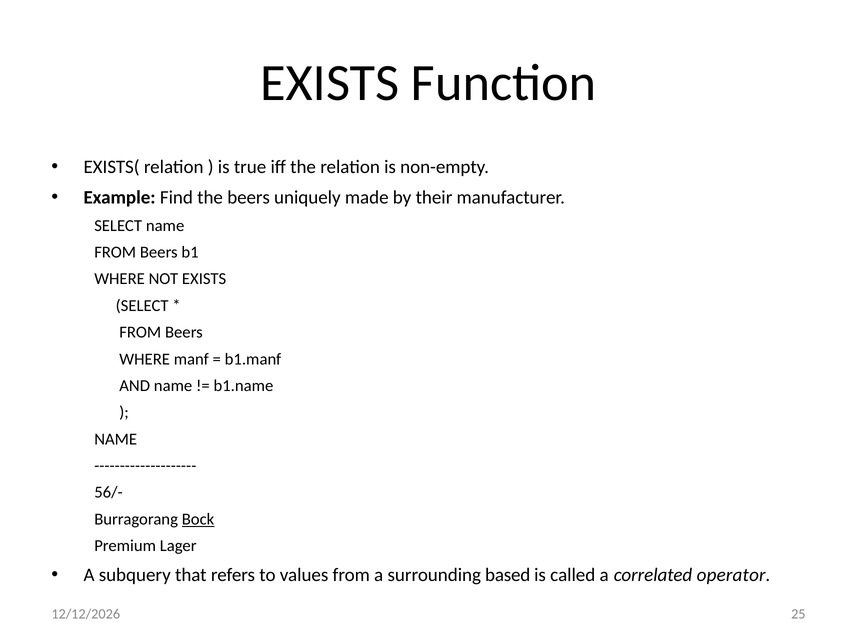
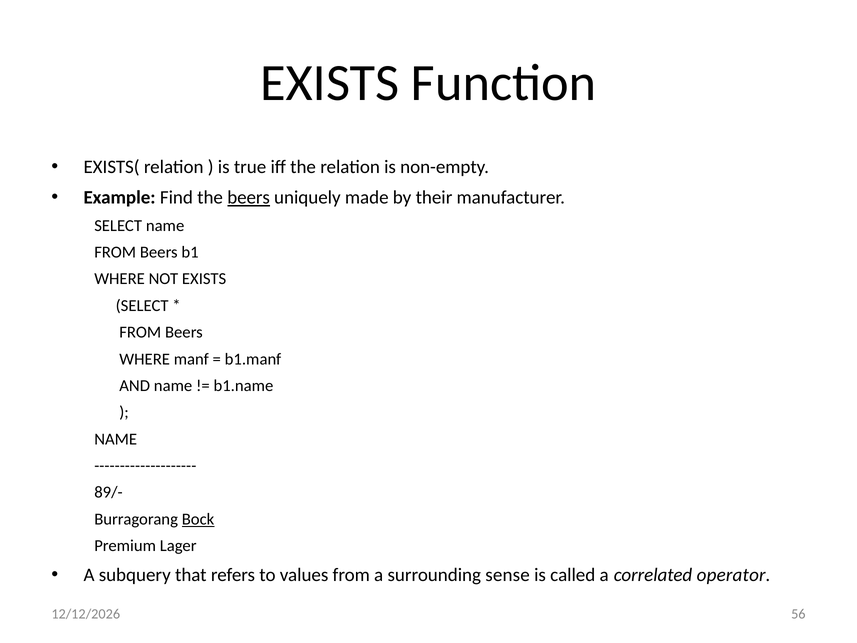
beers underline: none -> present (249, 197)
56/-: 56/- -> 89/- (108, 492)
based: based -> sense (508, 575)
25: 25 -> 56 (798, 614)
